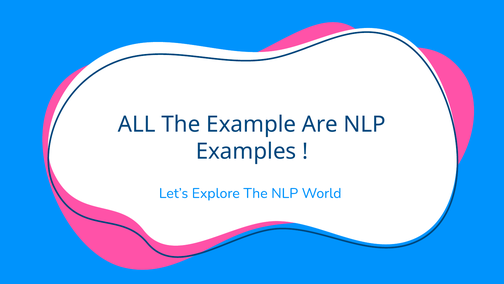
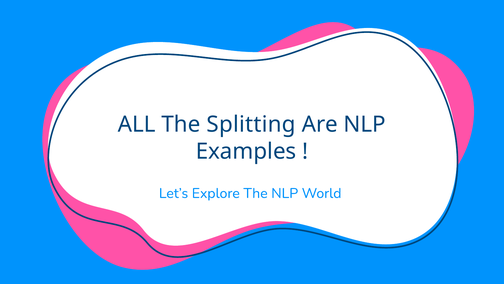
Example: Example -> Splitting (251, 124)
